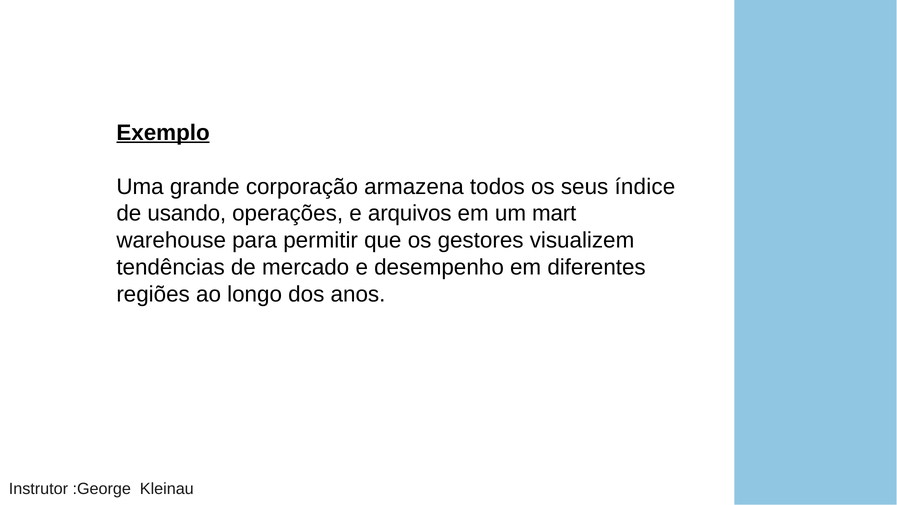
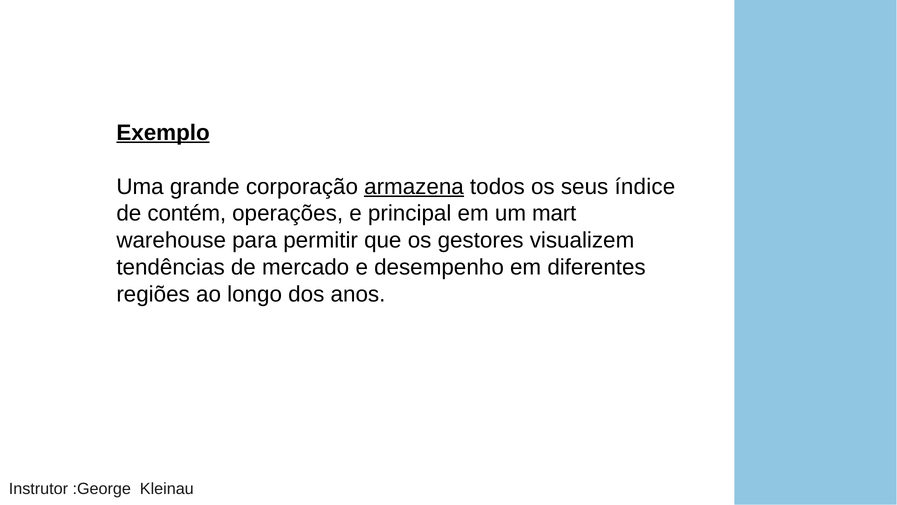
armazena underline: none -> present (414, 186)
usando: usando -> contém (187, 213)
arquivos: arquivos -> principal (410, 213)
